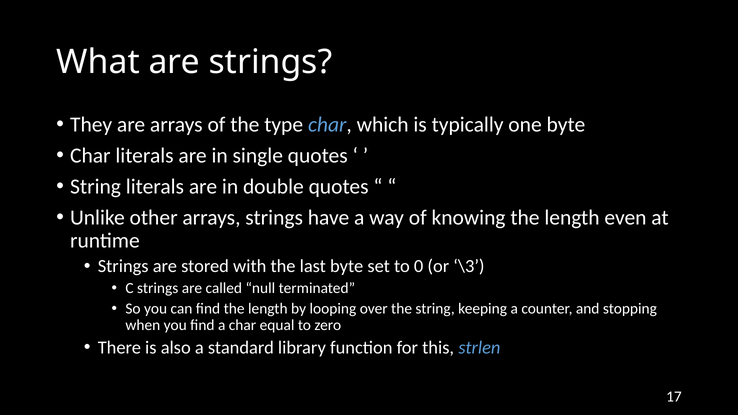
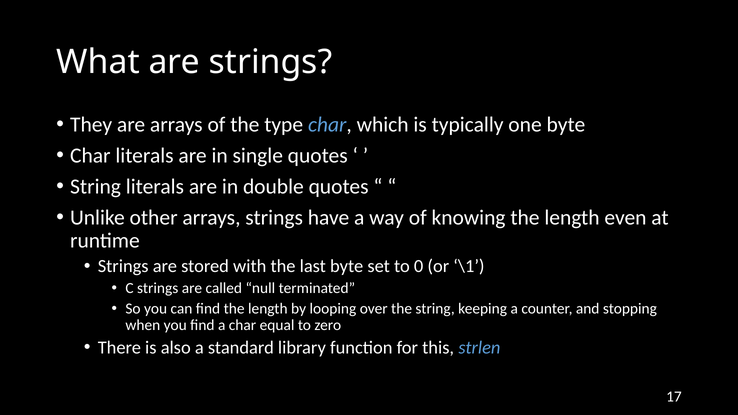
\3: \3 -> \1 (469, 266)
